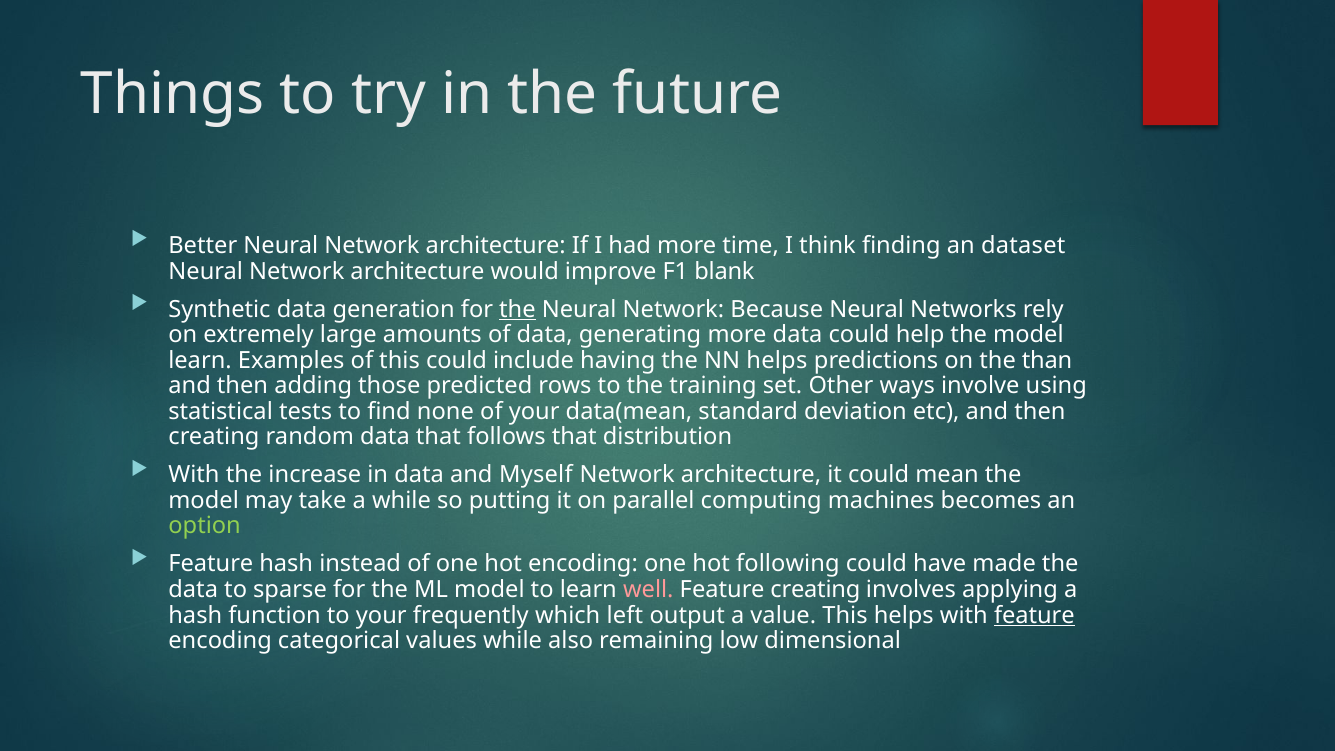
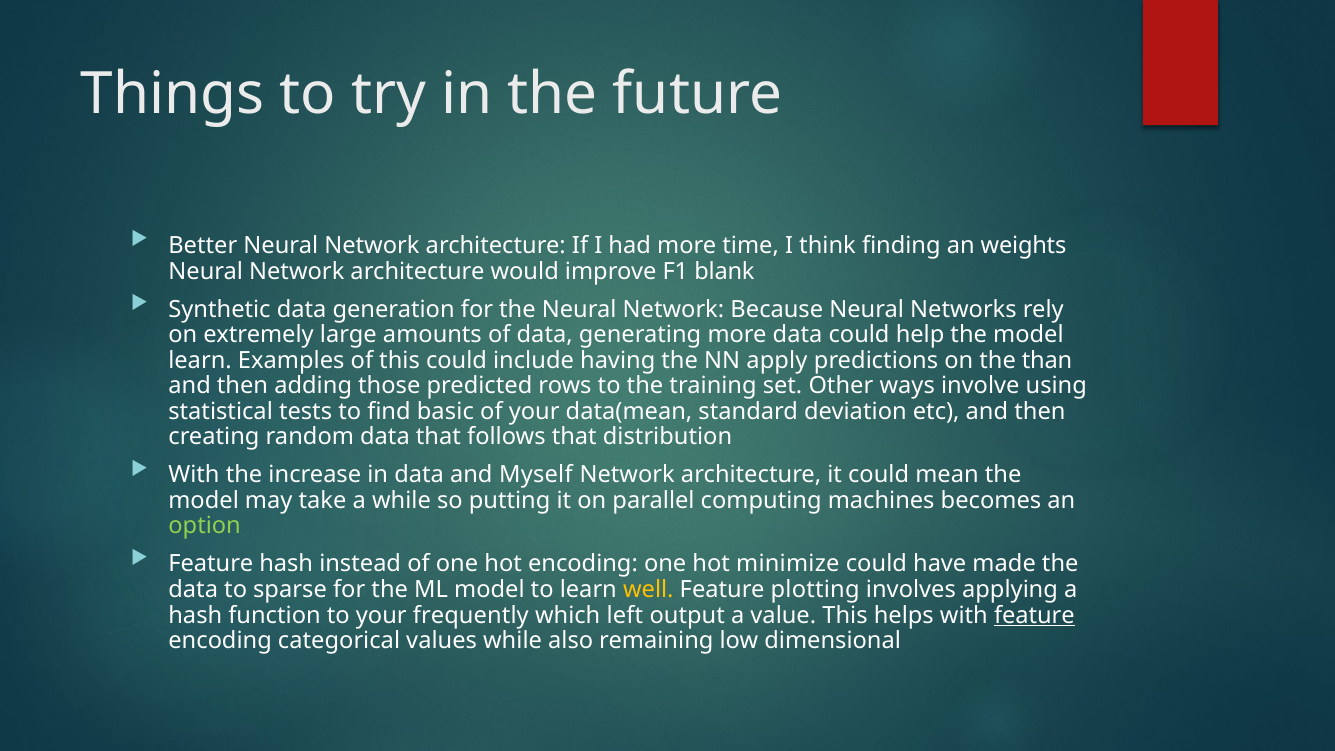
dataset: dataset -> weights (1024, 246)
the underline: present -> none (517, 309)
NN helps: helps -> apply (777, 360)
none: none -> basic (445, 411)
following: following -> minimize (788, 564)
well colour: pink -> yellow (648, 590)
Feature creating: creating -> plotting (815, 590)
